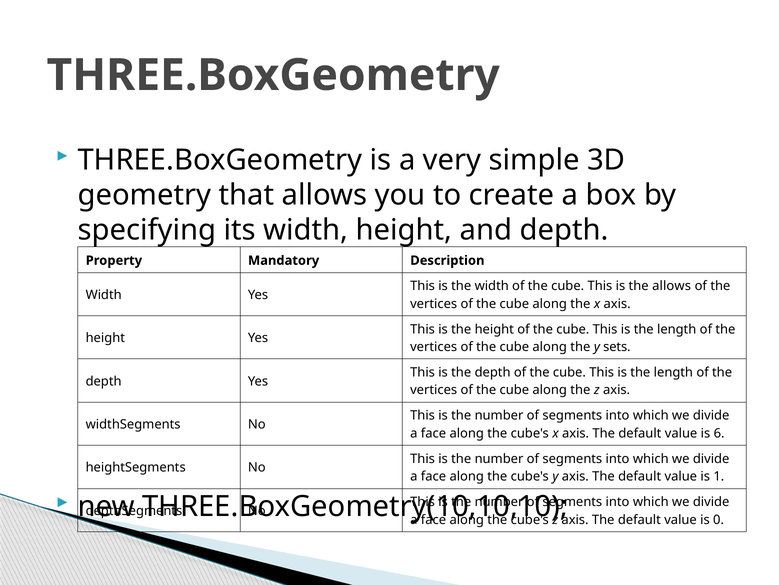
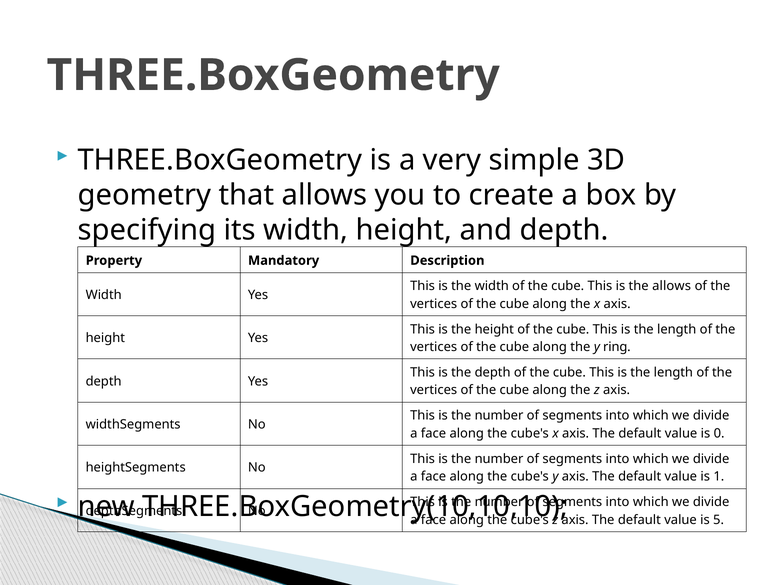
sets: sets -> ring (617, 346)
6: 6 -> 0 (719, 433)
0: 0 -> 5 (719, 519)
